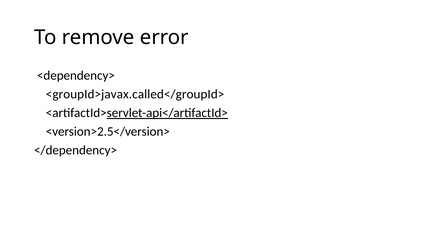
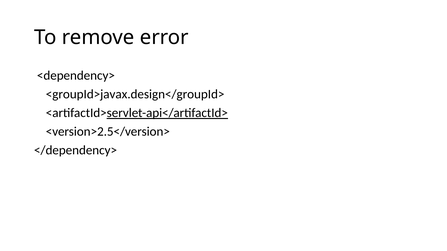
<groupId>javax.called</groupId>: <groupId>javax.called</groupId> -> <groupId>javax.design</groupId> (135, 94)
